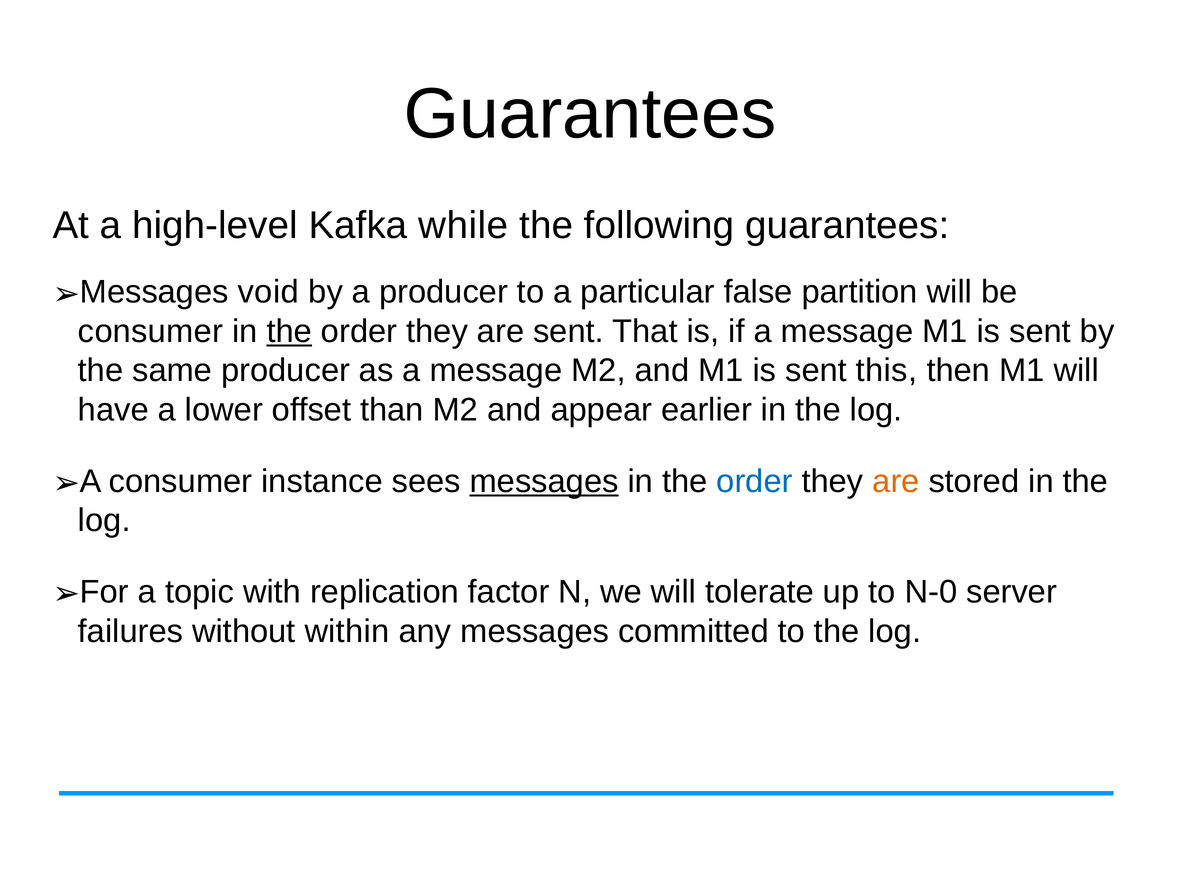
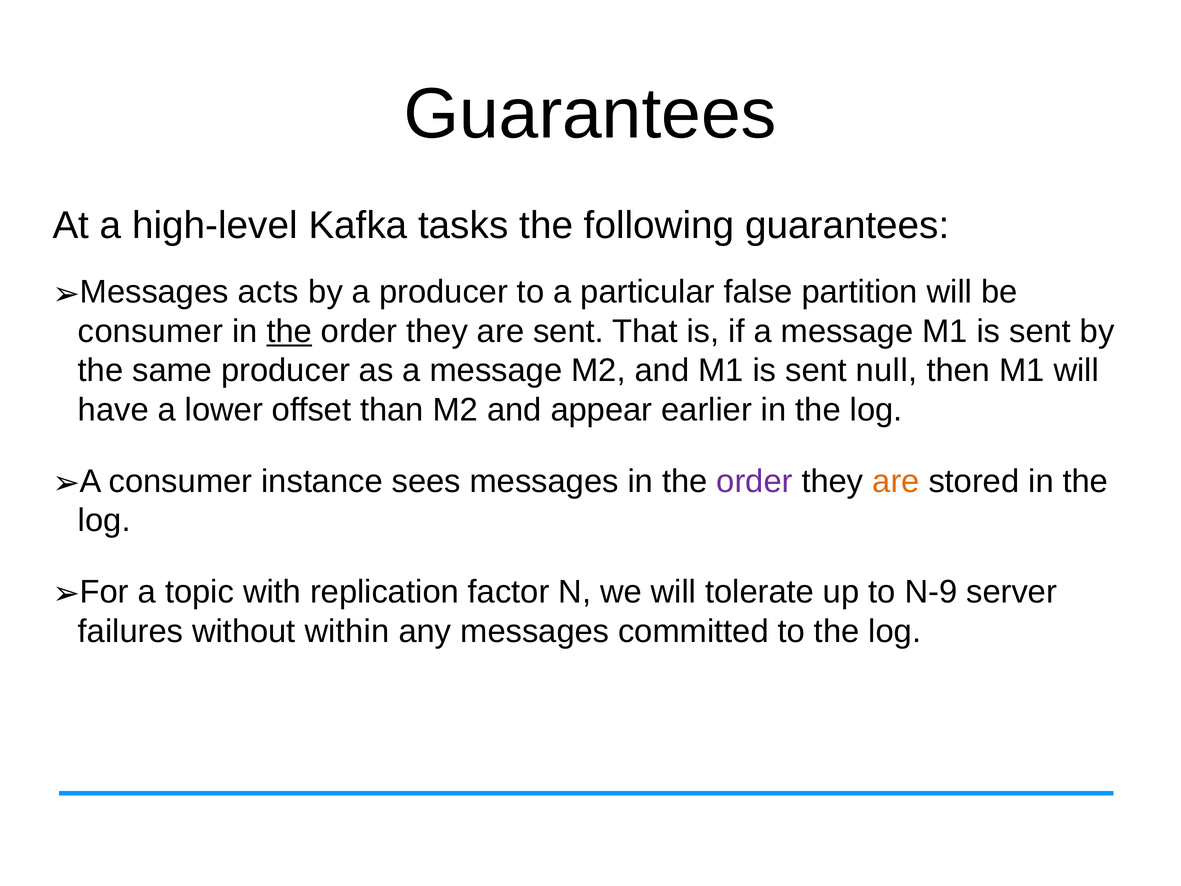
while: while -> tasks (463, 225)
void: void -> acts (268, 292)
this: this -> null (887, 370)
messages underline: present -> none (544, 481)
order colour: blue -> purple (755, 481)
N-0: N-0 -> N-9 (931, 592)
